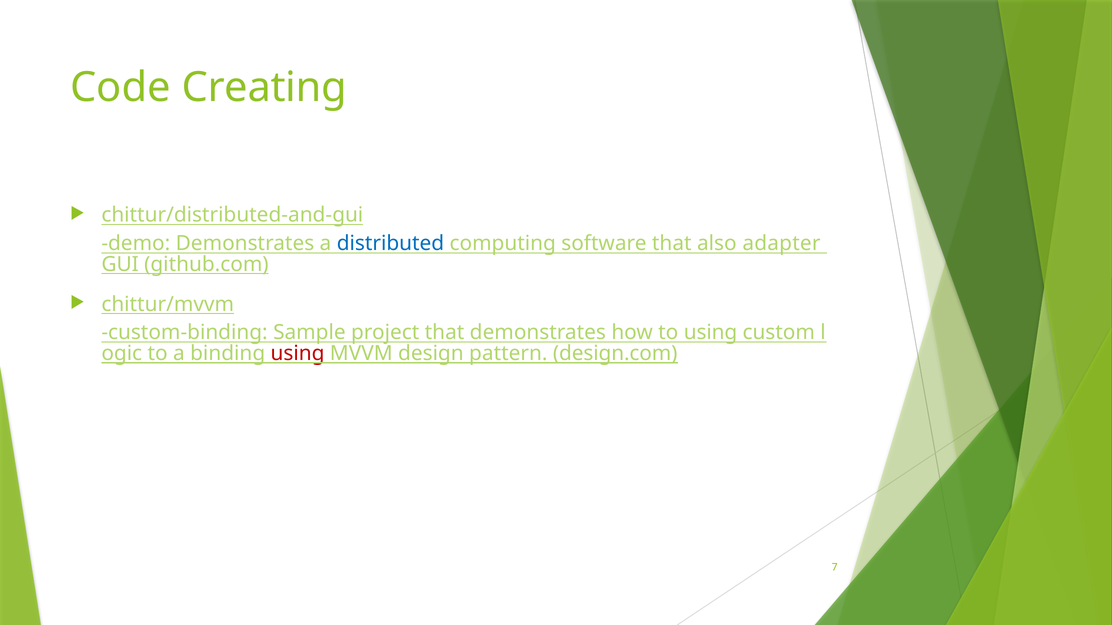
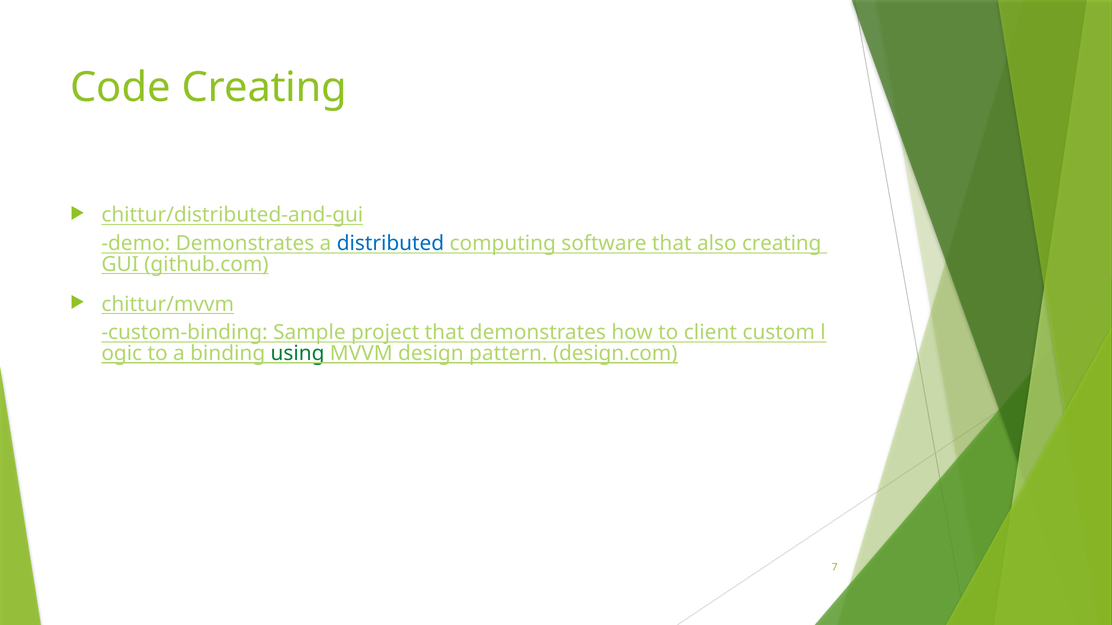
also adapter: adapter -> creating (782, 244)
to using: using -> client (710, 333)
using colour: red -> green (298, 354)
